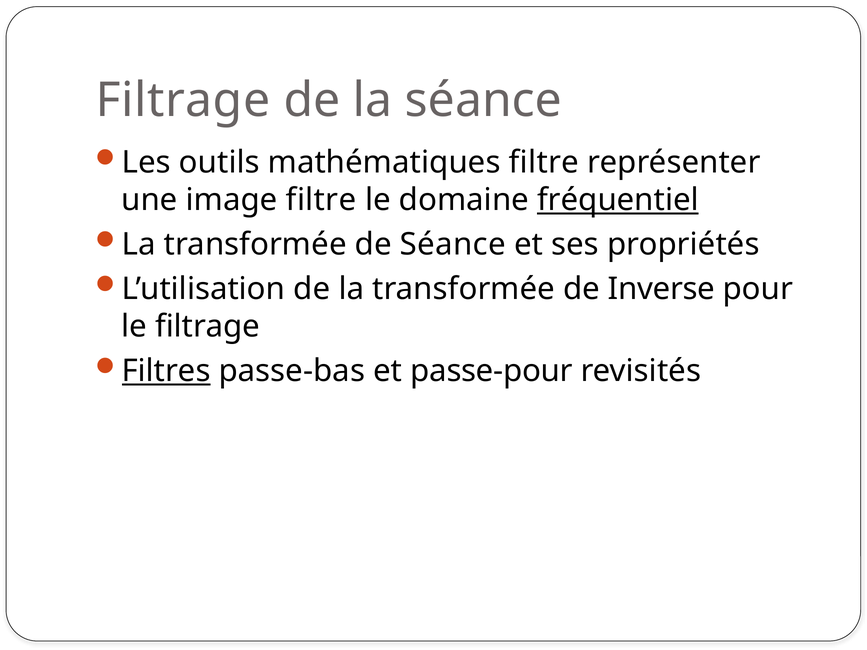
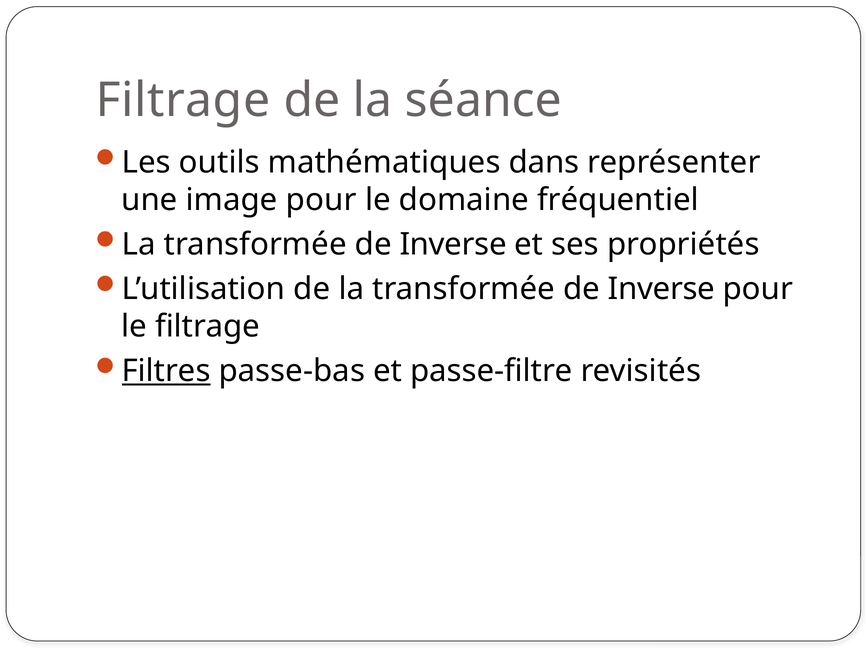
mathématiques filtre: filtre -> dans (544, 163)
image filtre: filtre -> pour (321, 200)
fréquentiel underline: present -> none (618, 200)
Séance: Séance -> Inverse (453, 245)
passe-pour: passe-pour -> passe-filtre (491, 371)
